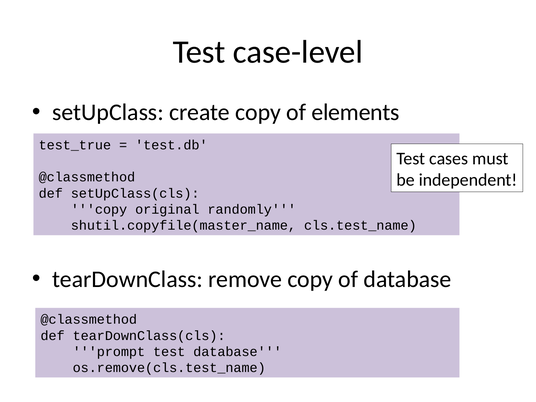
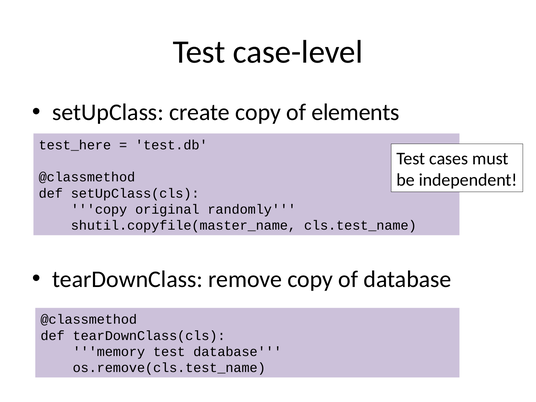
test_true: test_true -> test_here (75, 145)
prompt: prompt -> memory (109, 352)
